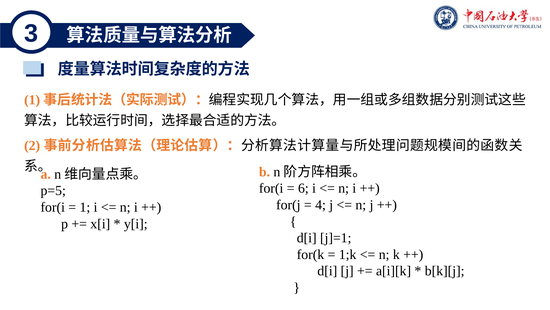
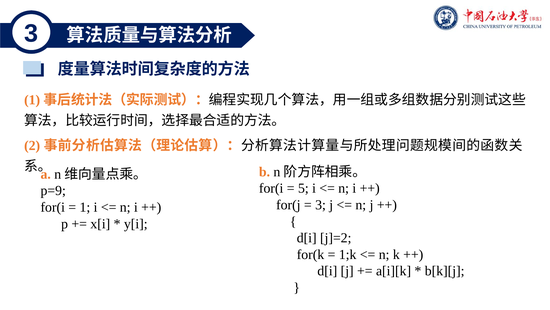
6: 6 -> 5 (303, 188)
p=5: p=5 -> p=9 (53, 190)
4: 4 -> 3 (321, 205)
j]=1: j]=1 -> j]=2 (336, 238)
